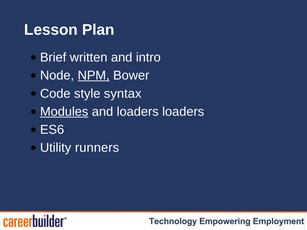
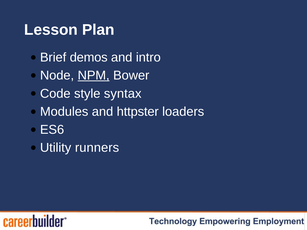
written: written -> demos (89, 57)
Modules underline: present -> none (64, 112)
and loaders: loaders -> httpster (138, 112)
